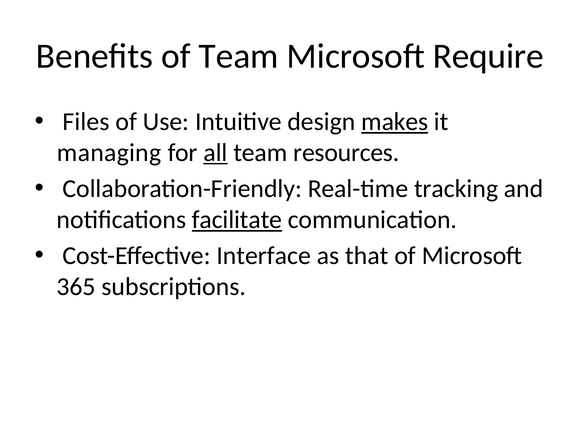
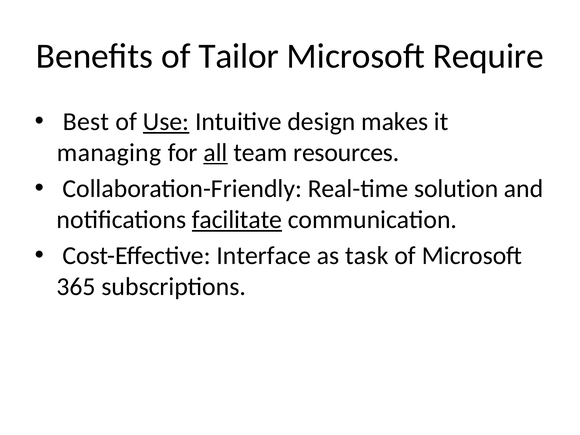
of Team: Team -> Tailor (239, 56)
Files: Files -> Best (86, 122)
Use underline: none -> present (166, 122)
makes underline: present -> none (395, 122)
tracking: tracking -> solution (456, 189)
that: that -> task (367, 256)
